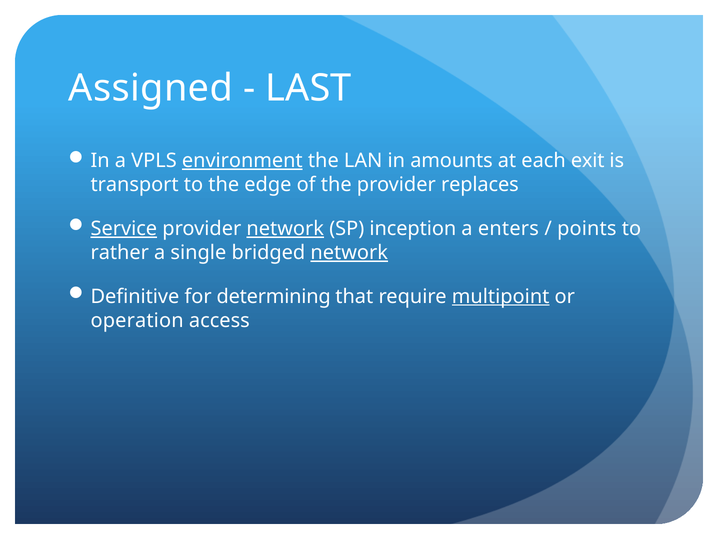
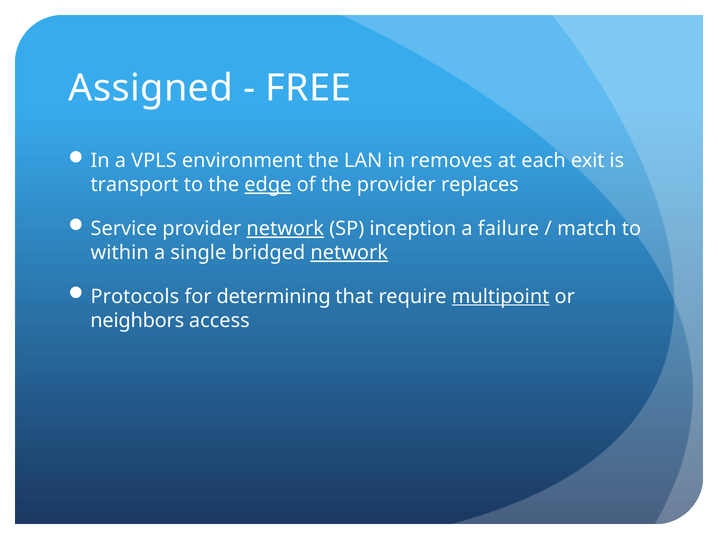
LAST: LAST -> FREE (308, 88)
environment underline: present -> none (242, 161)
amounts: amounts -> removes (451, 161)
edge underline: none -> present (268, 185)
Service underline: present -> none (124, 228)
enters: enters -> failure (508, 228)
points: points -> match (587, 228)
rather: rather -> within (120, 252)
Definitive: Definitive -> Protocols (135, 296)
operation: operation -> neighbors (137, 320)
